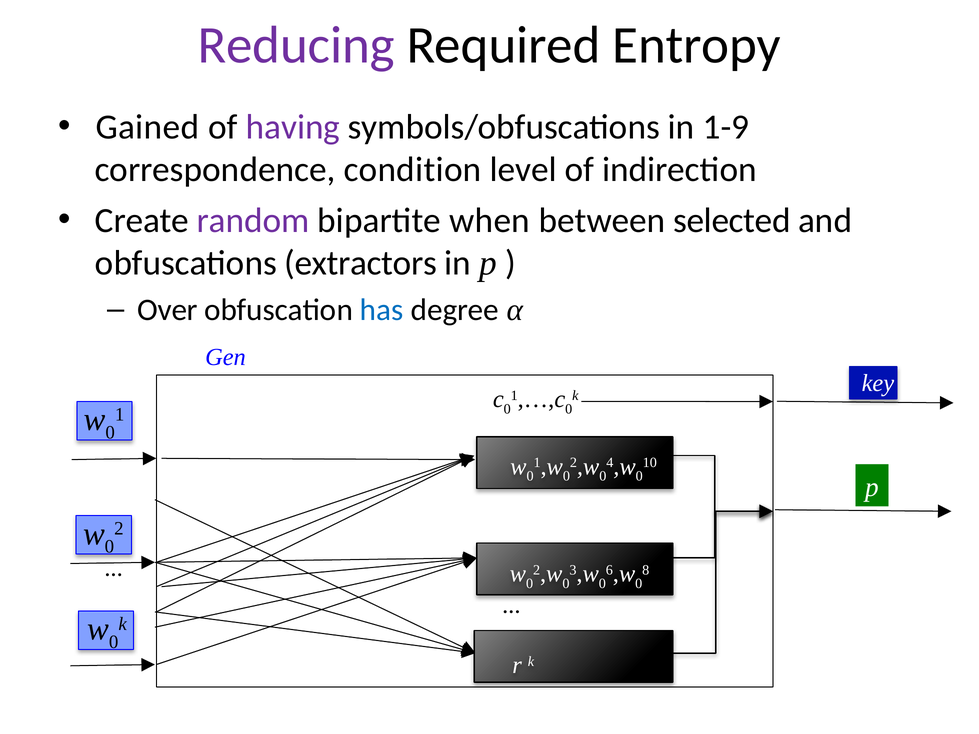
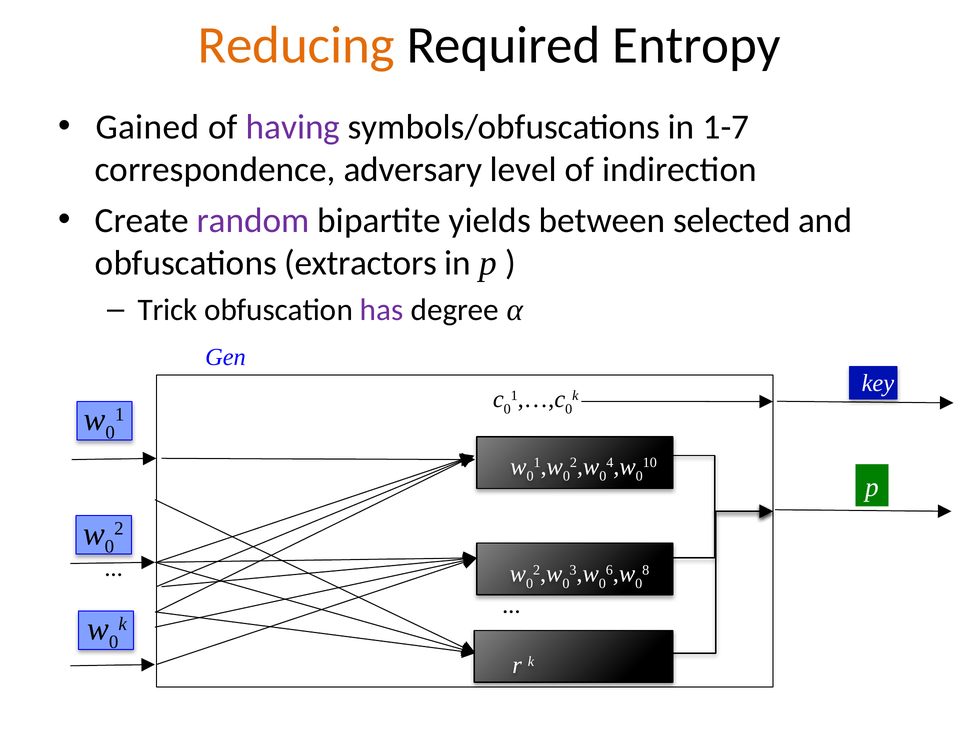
Reducing colour: purple -> orange (296, 45)
1-9: 1-9 -> 1-7 (726, 127)
condition: condition -> adversary (413, 169)
when: when -> yields (490, 221)
Over: Over -> Trick (167, 310)
has colour: blue -> purple (382, 310)
